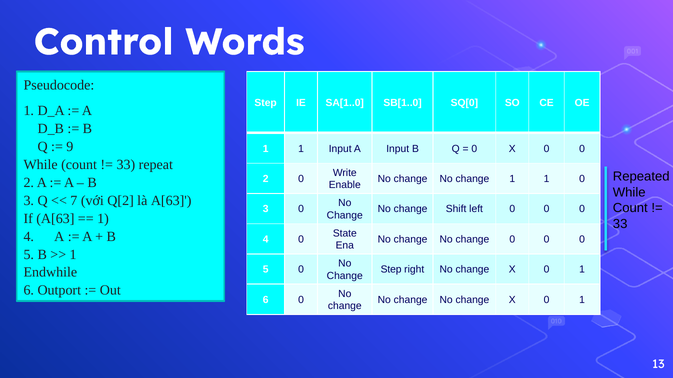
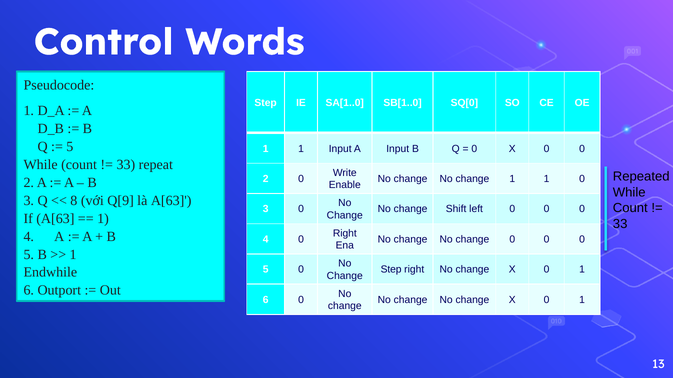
9: 9 -> 5 (70, 147)
7: 7 -> 8 (74, 201)
Q[2: Q[2 -> Q[9 (121, 201)
State: State -> Right (345, 234)
